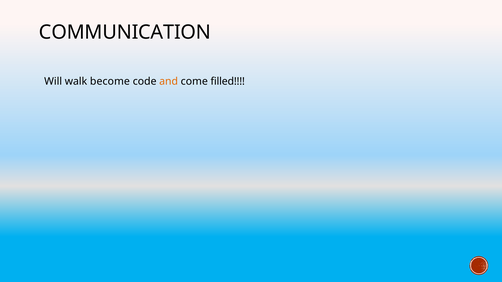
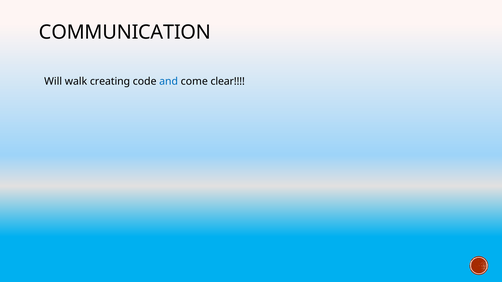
become: become -> creating (110, 82)
and colour: orange -> blue (169, 82)
filled: filled -> clear (228, 82)
